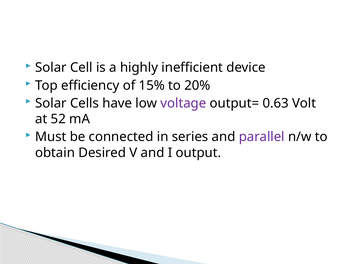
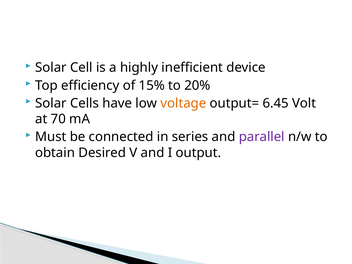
voltage colour: purple -> orange (183, 103)
0.63: 0.63 -> 6.45 (276, 103)
52: 52 -> 70 (58, 119)
